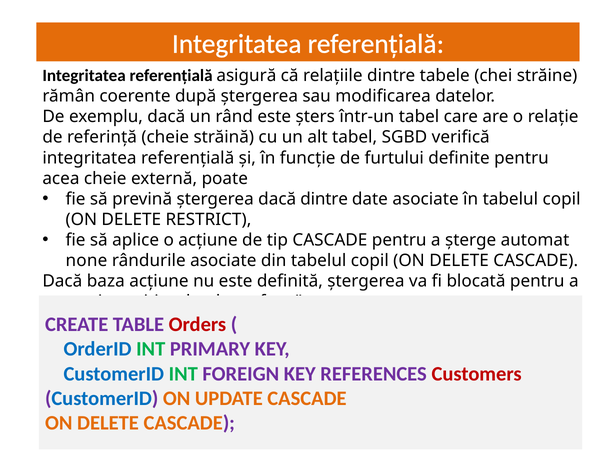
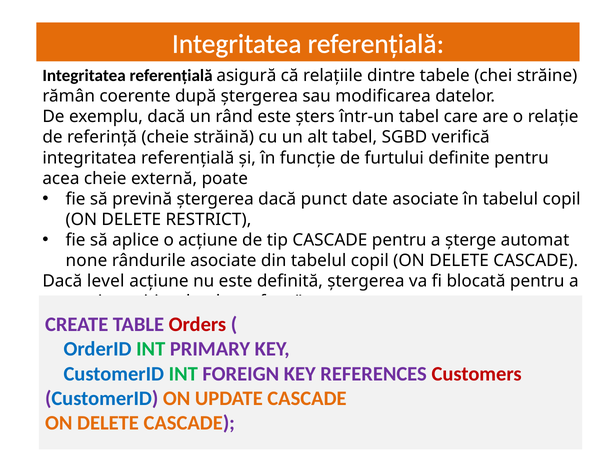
dacă dintre: dintre -> punct (324, 199)
baza: baza -> level (106, 281)
